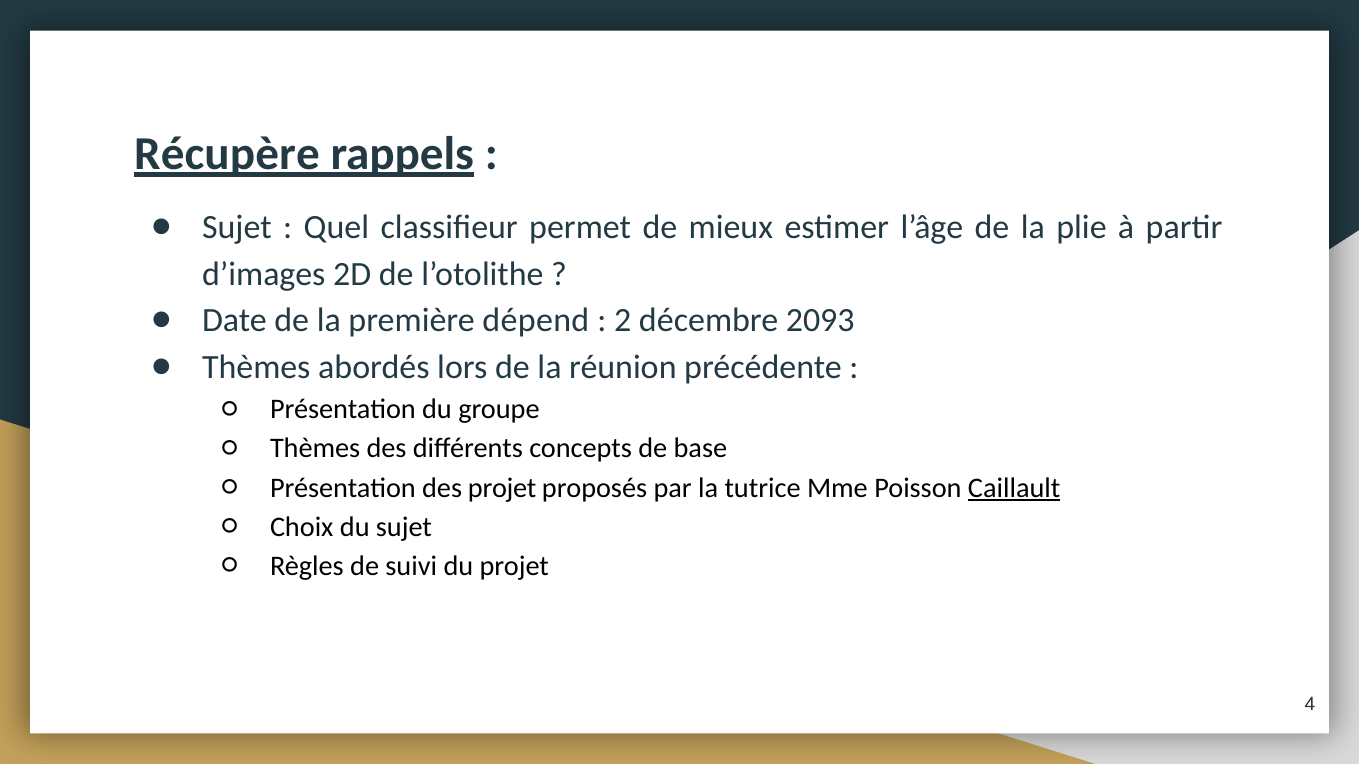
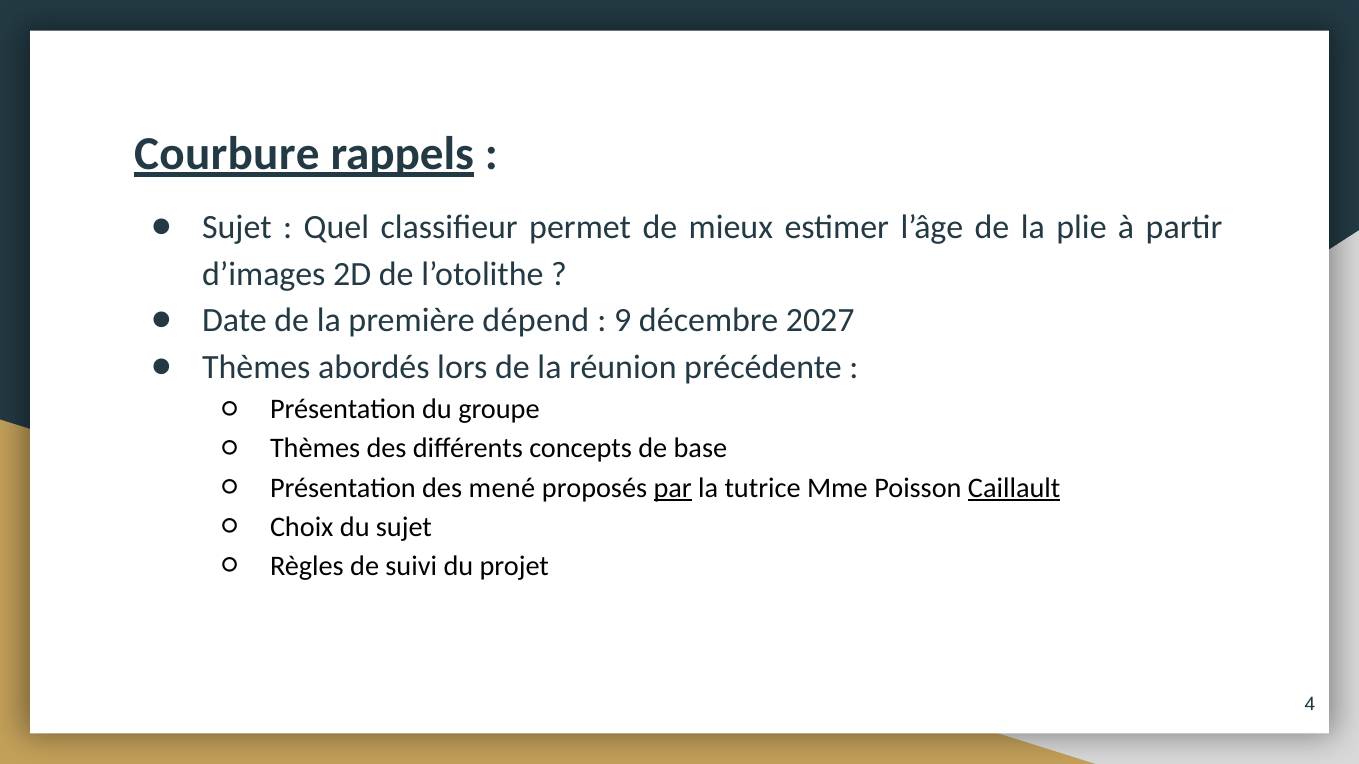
Récupère: Récupère -> Courbure (227, 154)
2: 2 -> 9 (623, 321)
2093: 2093 -> 2027 (820, 321)
des projet: projet -> mené (502, 488)
par underline: none -> present (673, 488)
